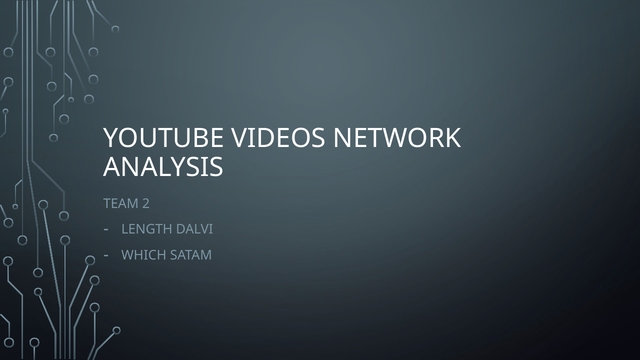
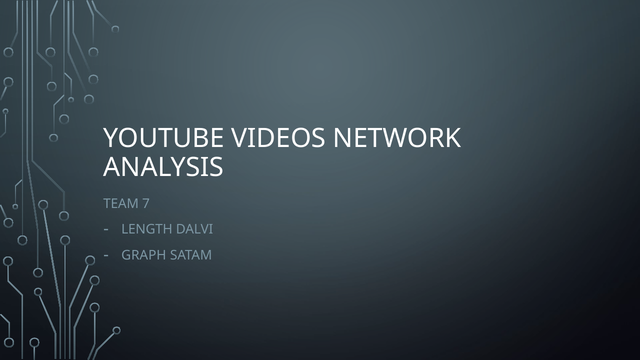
2: 2 -> 7 (146, 204)
WHICH: WHICH -> GRAPH (144, 255)
